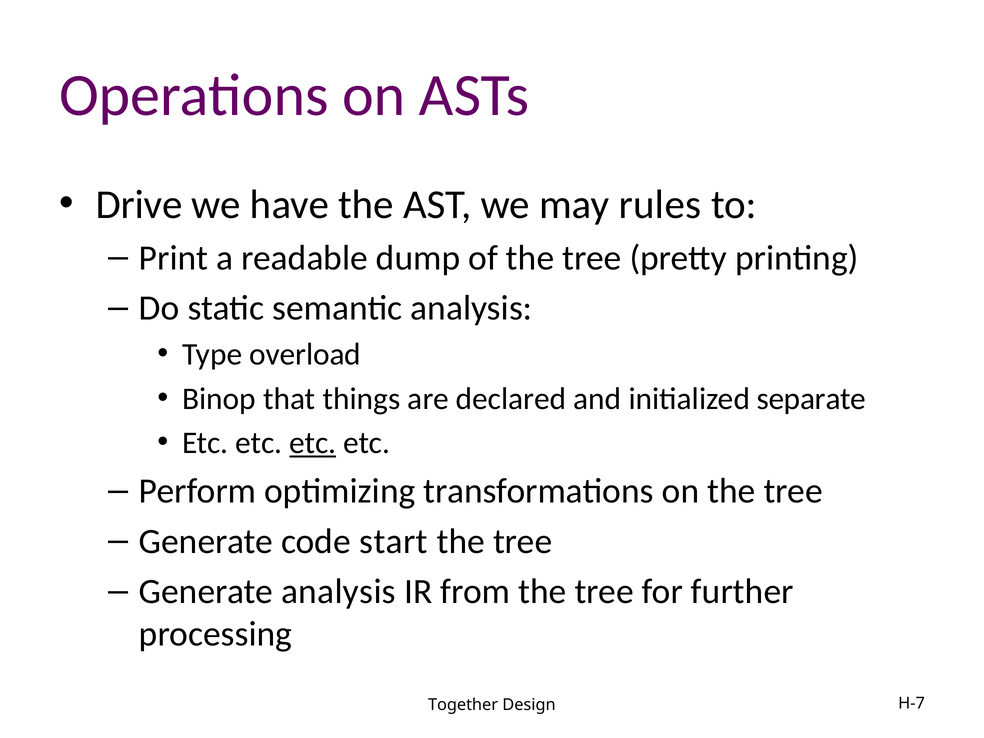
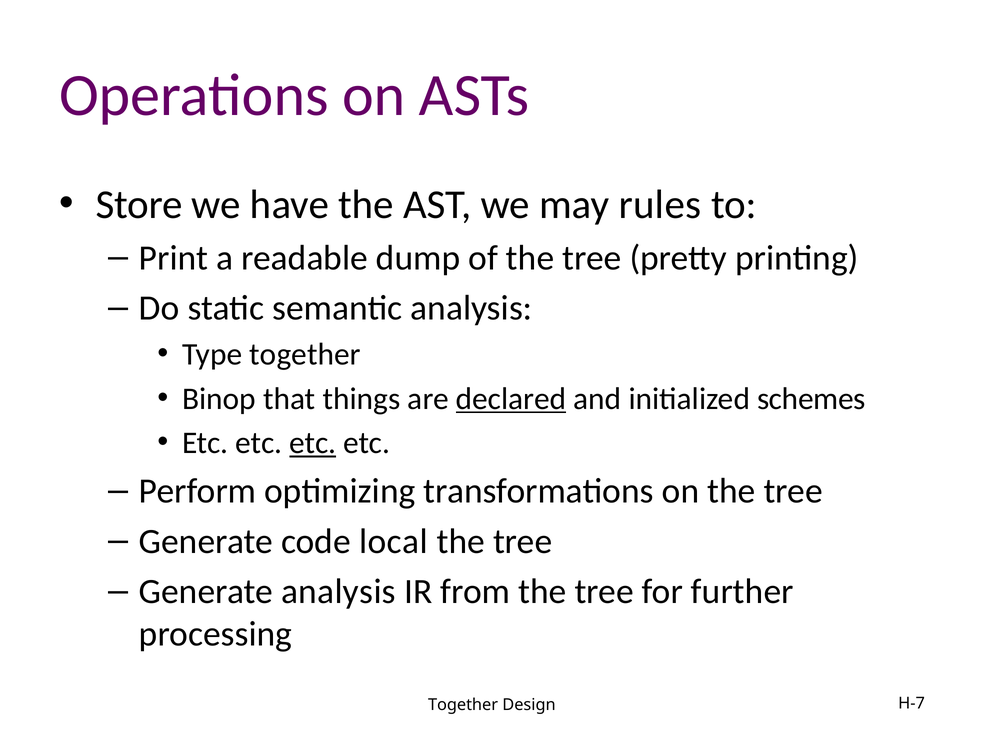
Drive: Drive -> Store (139, 205)
Type overload: overload -> together (305, 354)
declared underline: none -> present (511, 399)
separate: separate -> schemes (811, 399)
start: start -> local (394, 541)
